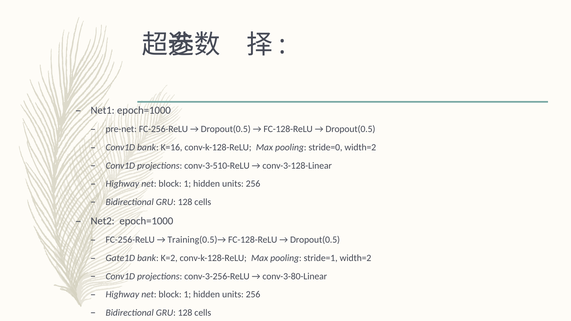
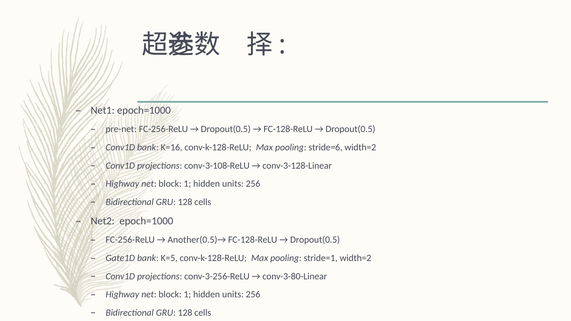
stride=0: stride=0 -> stride=6 (325, 147)
conv-3-510-ReLU: conv-3-510-ReLU -> conv-3-108-ReLU (217, 166)
Training(0.5)→: Training(0.5)→ -> Another(0.5)→ (197, 240)
K=2: K=2 -> K=5 (169, 258)
